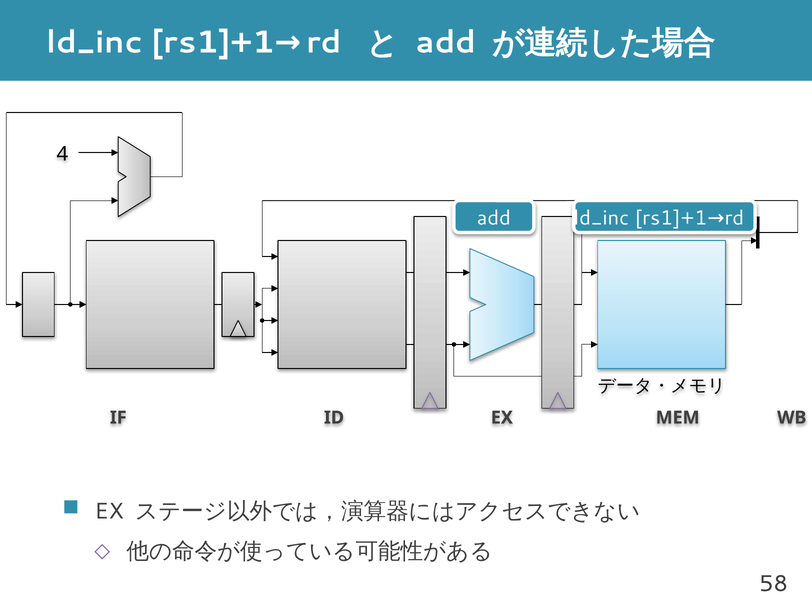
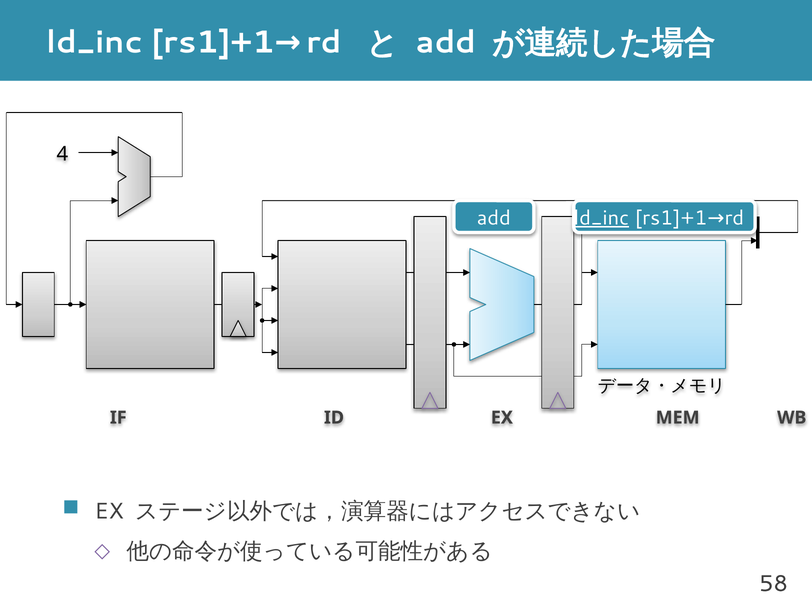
ld_inc underline: none -> present (601, 218)
